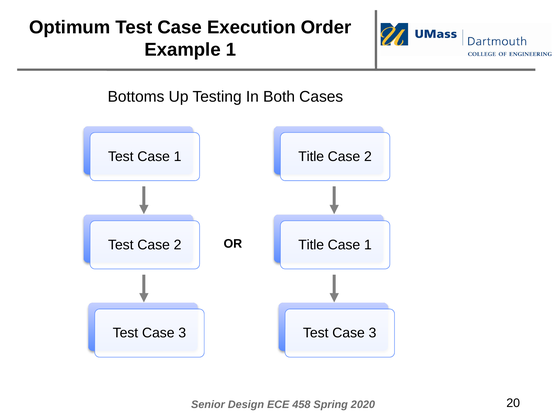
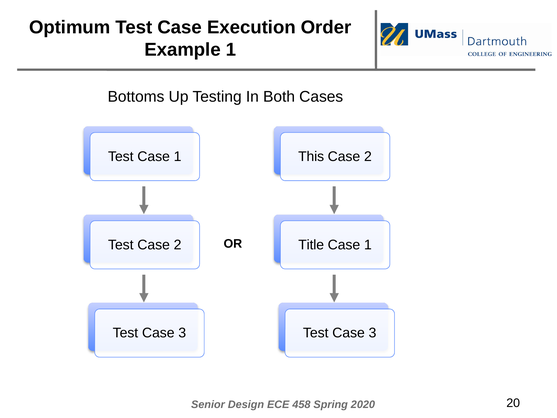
Title: Title -> This (311, 156)
